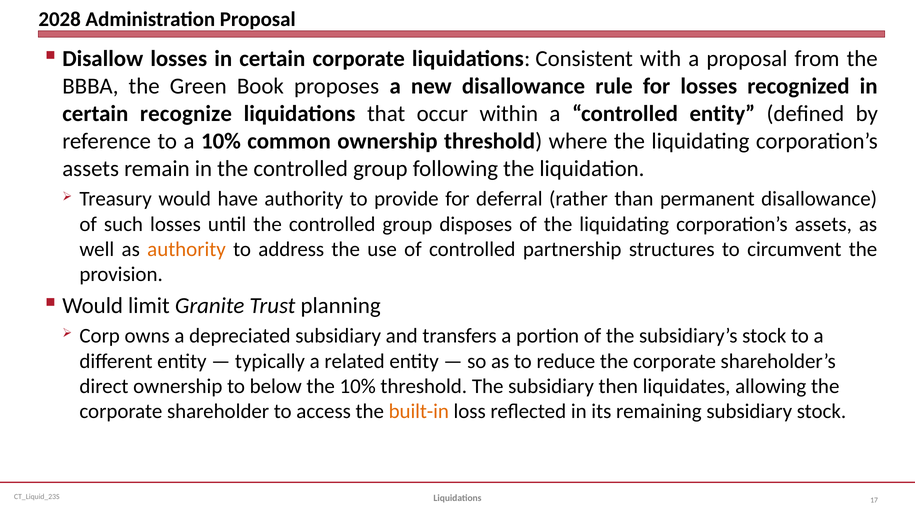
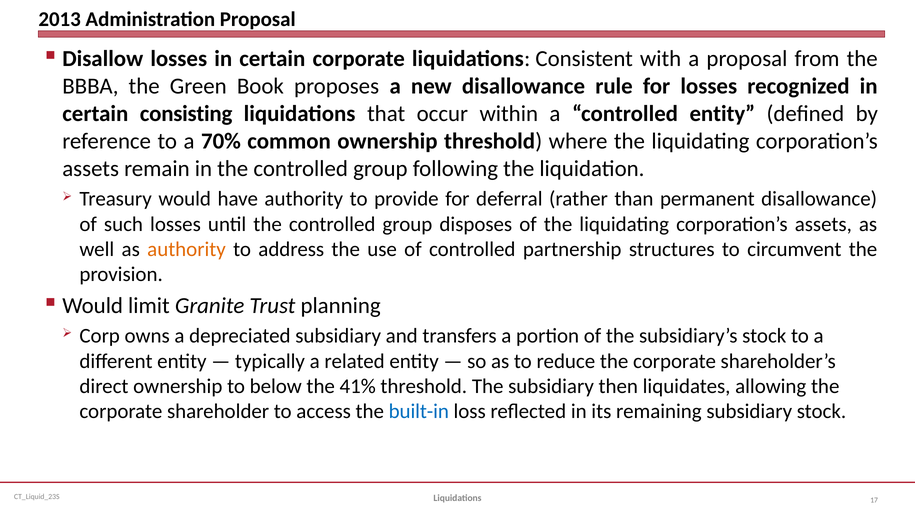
2028: 2028 -> 2013 (60, 19)
recognize: recognize -> consisting (186, 114)
a 10%: 10% -> 70% (221, 141)
the 10%: 10% -> 41% (358, 386)
built-in colour: orange -> blue (419, 411)
